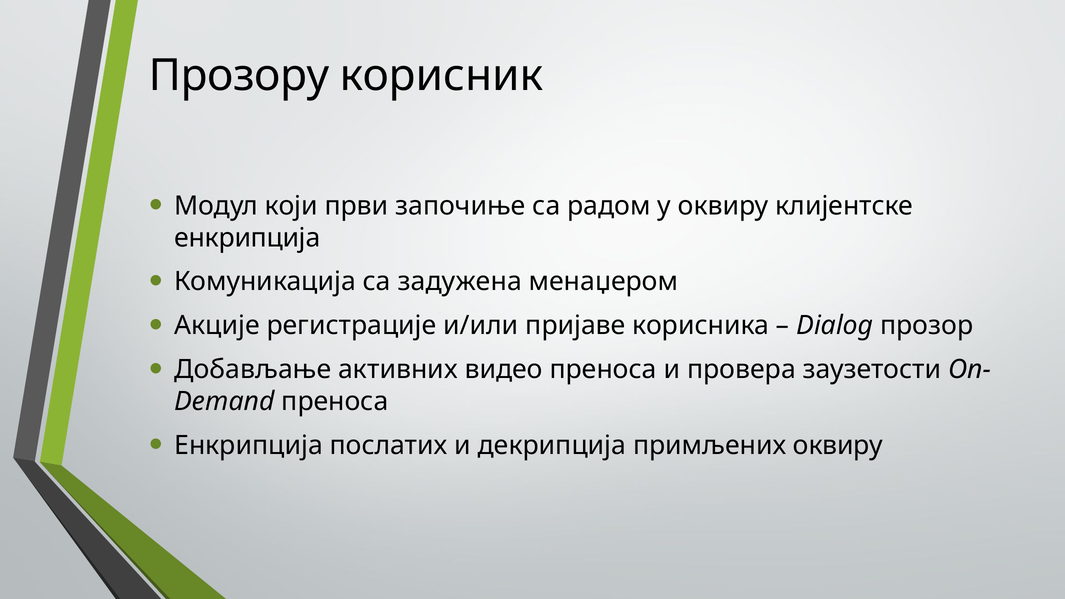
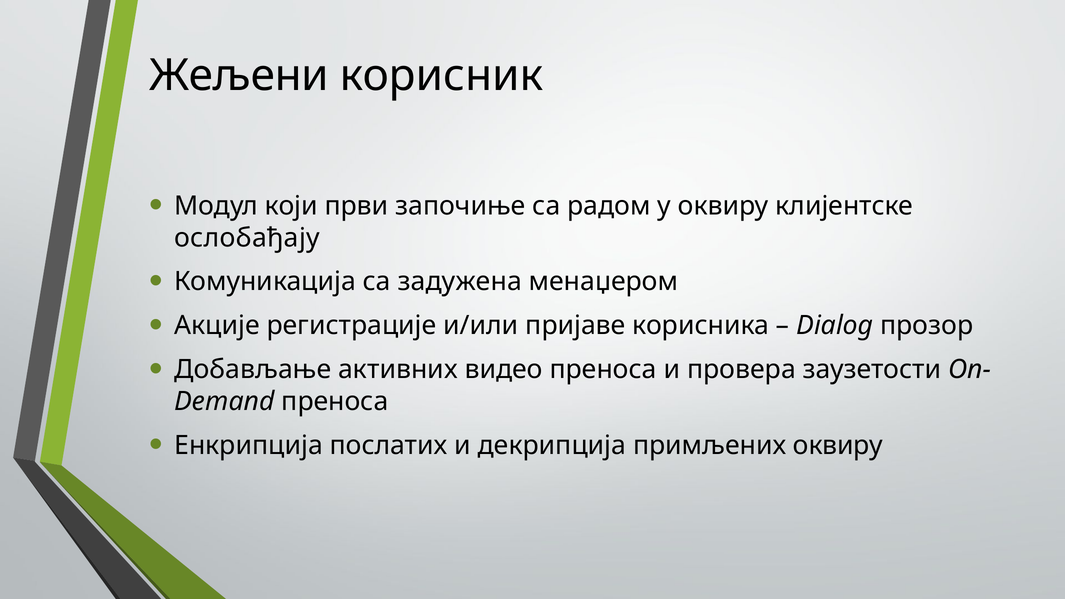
Прозору: Прозору -> Жељени (239, 75)
енкрипција: енкрипција -> ослобађају (247, 238)
